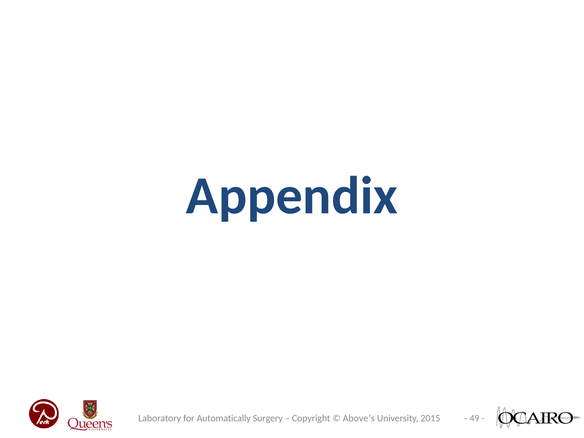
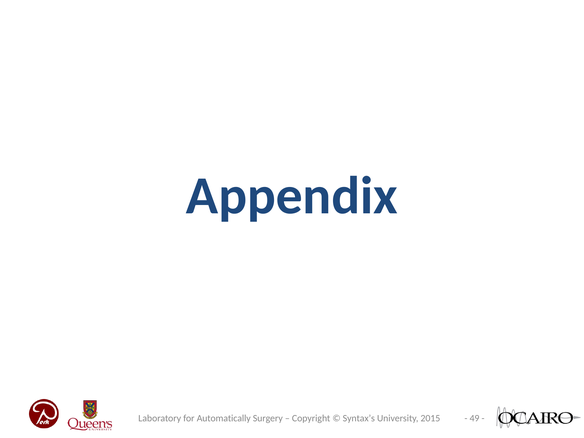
Above’s: Above’s -> Syntax’s (359, 418)
